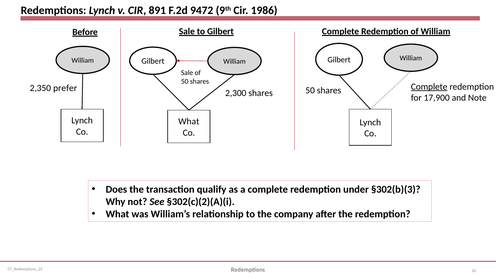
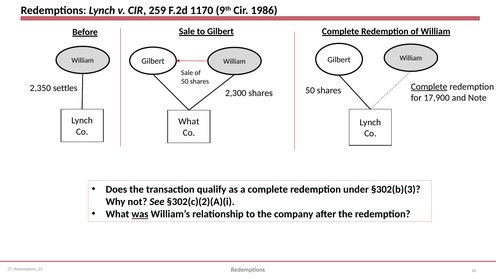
891: 891 -> 259 (157, 11)
9472: 9472 -> 1170 (202, 11)
prefer: prefer -> settles (65, 88)
was underline: none -> present (140, 214)
